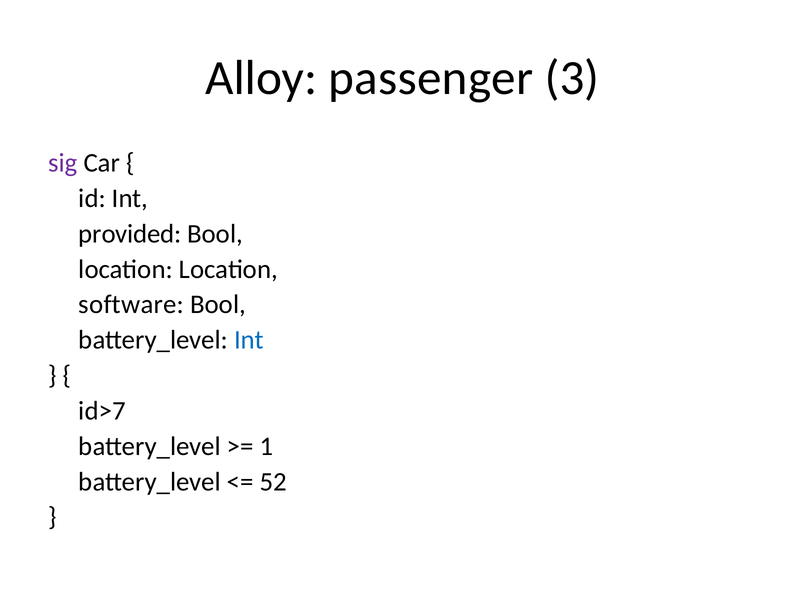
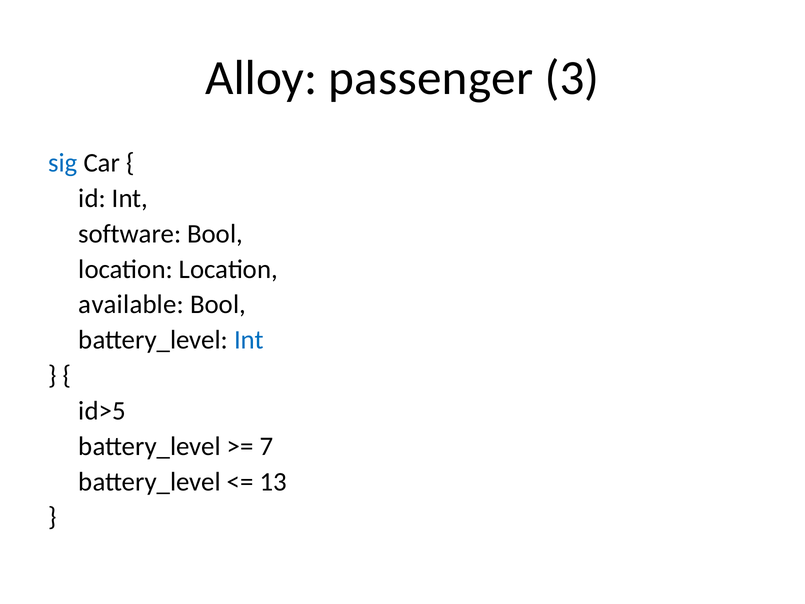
sig colour: purple -> blue (63, 163)
provided: provided -> software (130, 234)
software: software -> available (131, 304)
id>7: id>7 -> id>5 (102, 411)
1: 1 -> 7 (266, 446)
52: 52 -> 13 (273, 481)
